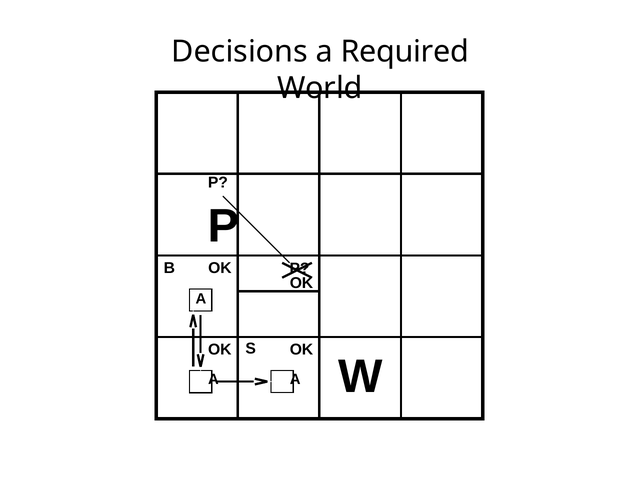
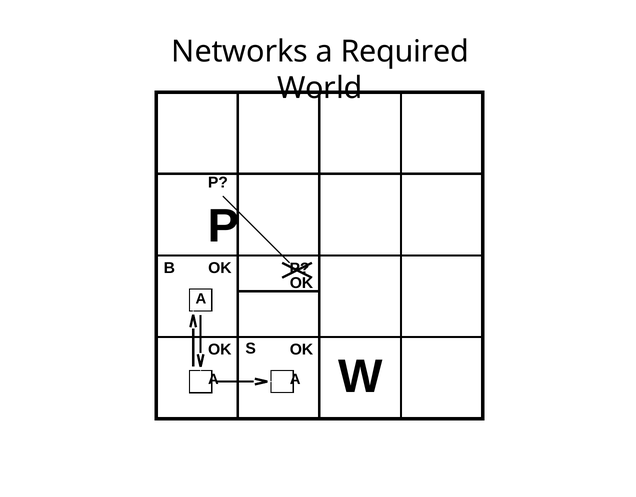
Decisions: Decisions -> Networks (240, 52)
